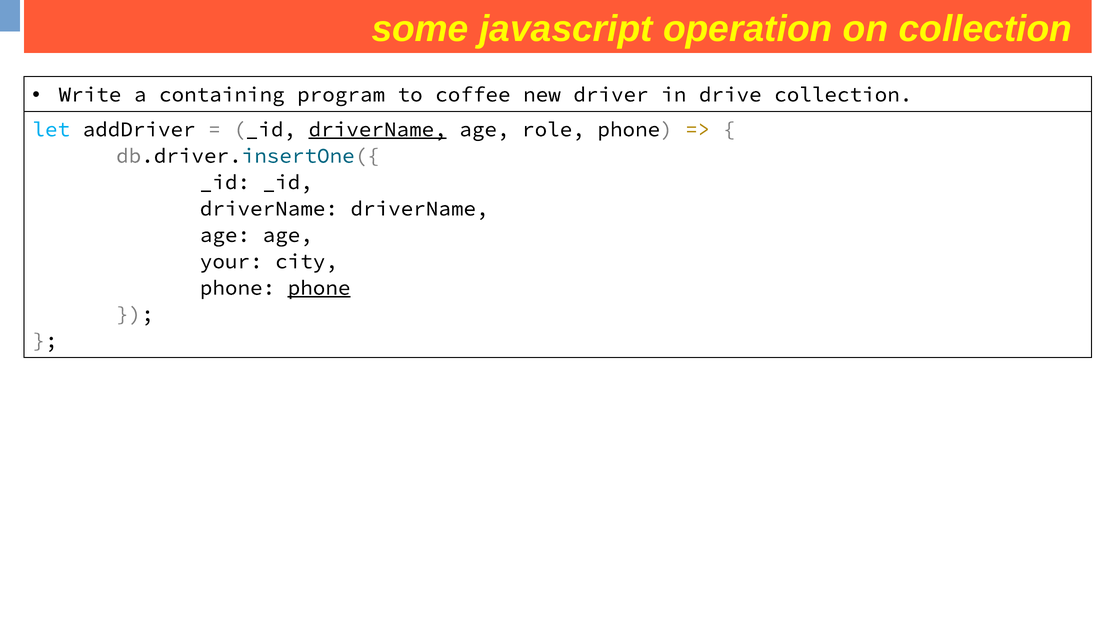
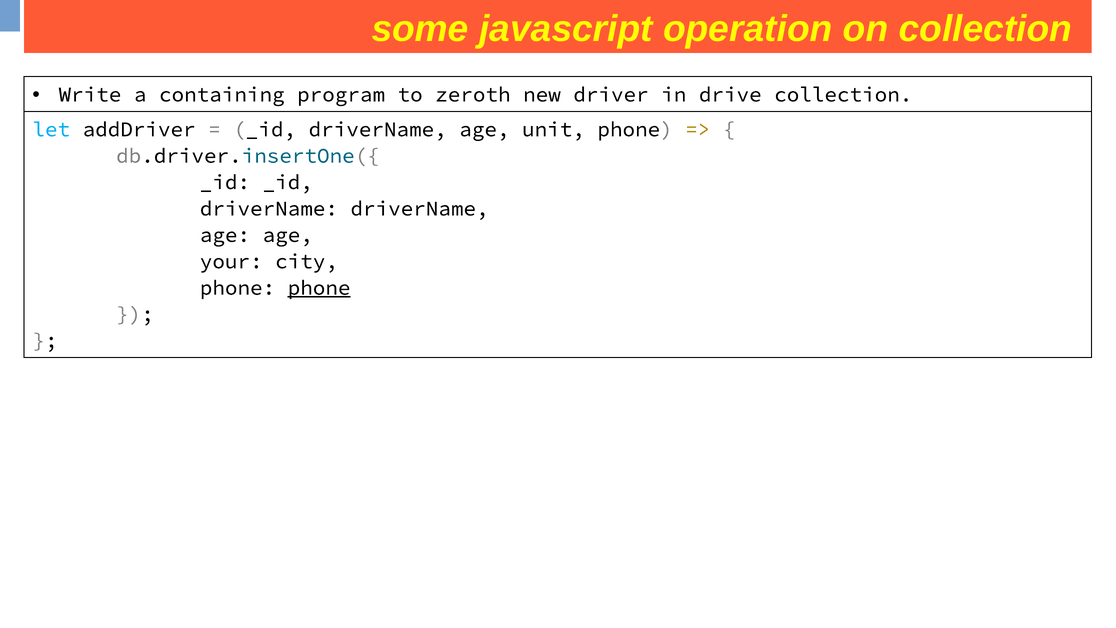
coffee: coffee -> zeroth (473, 95)
driverName underline: present -> none (378, 129)
role: role -> unit (553, 129)
